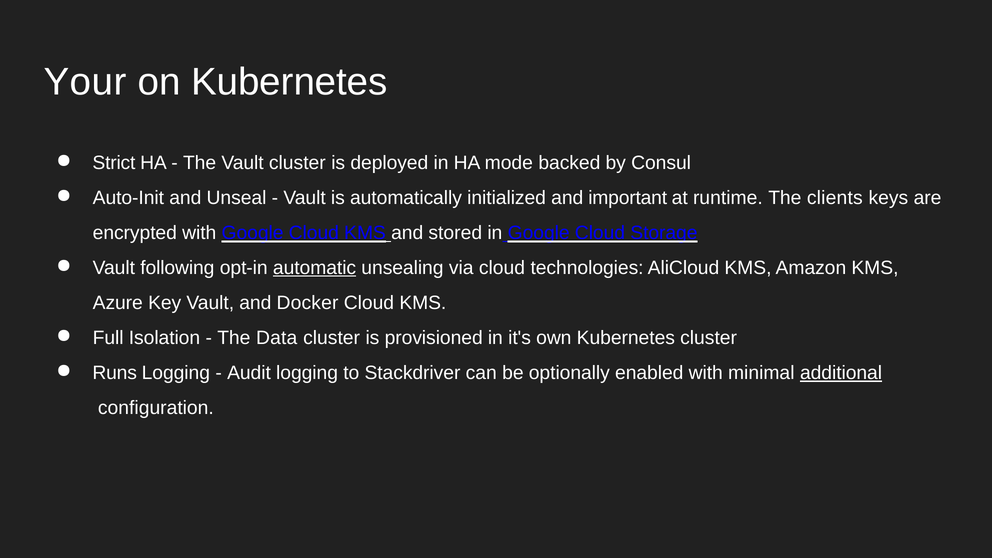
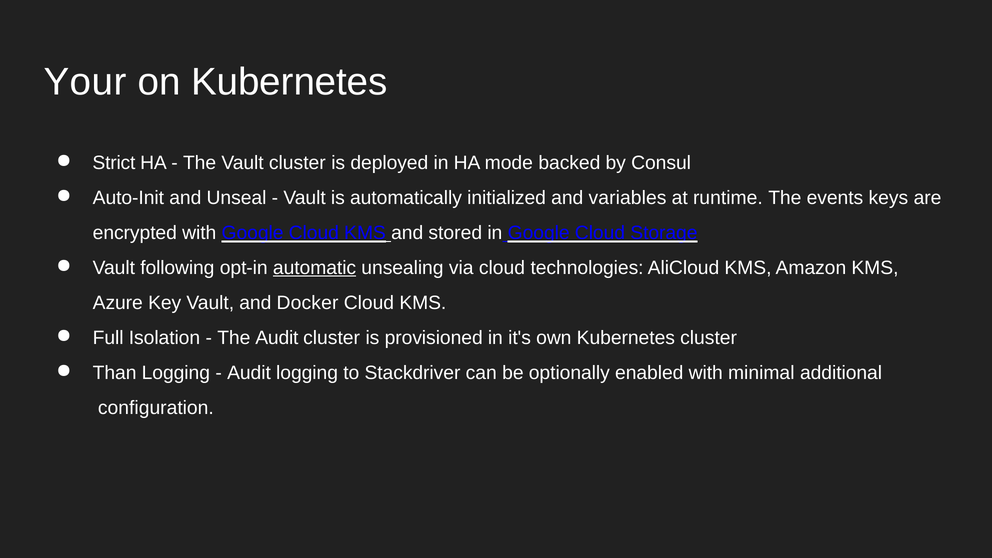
important: important -> variables (628, 198)
clients: clients -> events (835, 198)
The Data: Data -> Audit (277, 338)
Runs: Runs -> Than (115, 373)
additional underline: present -> none (841, 373)
